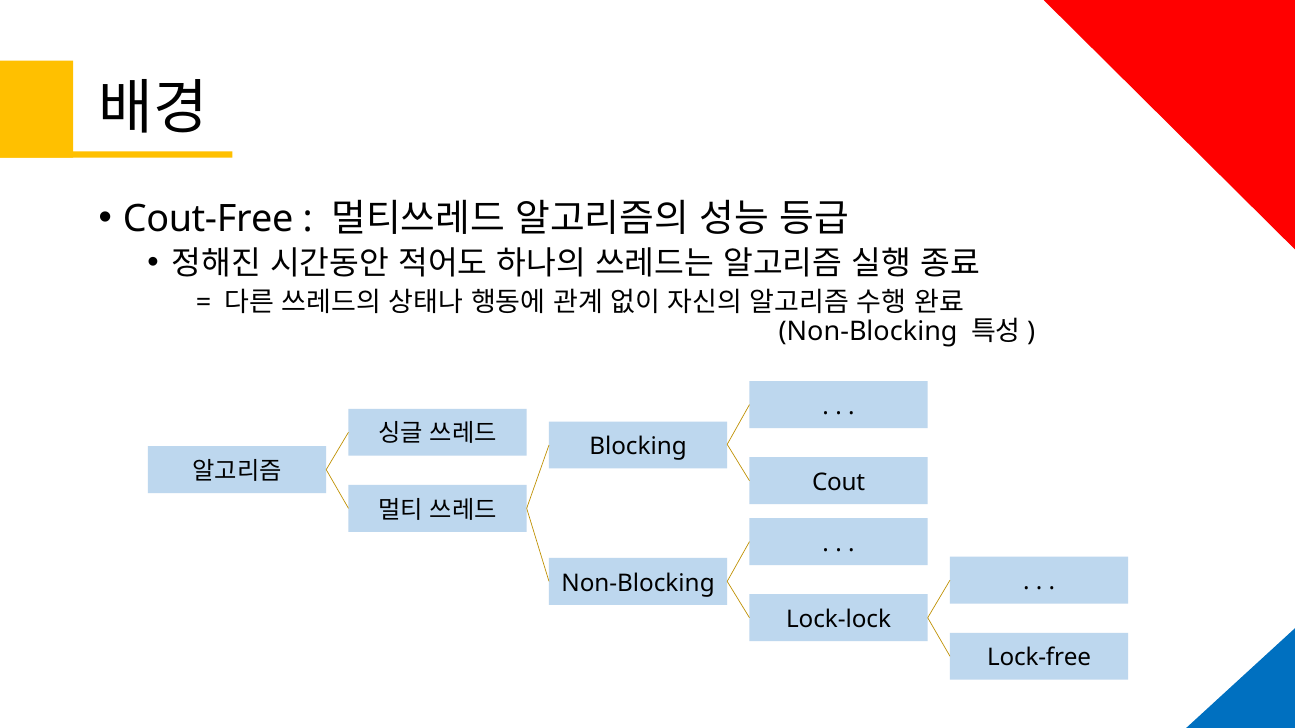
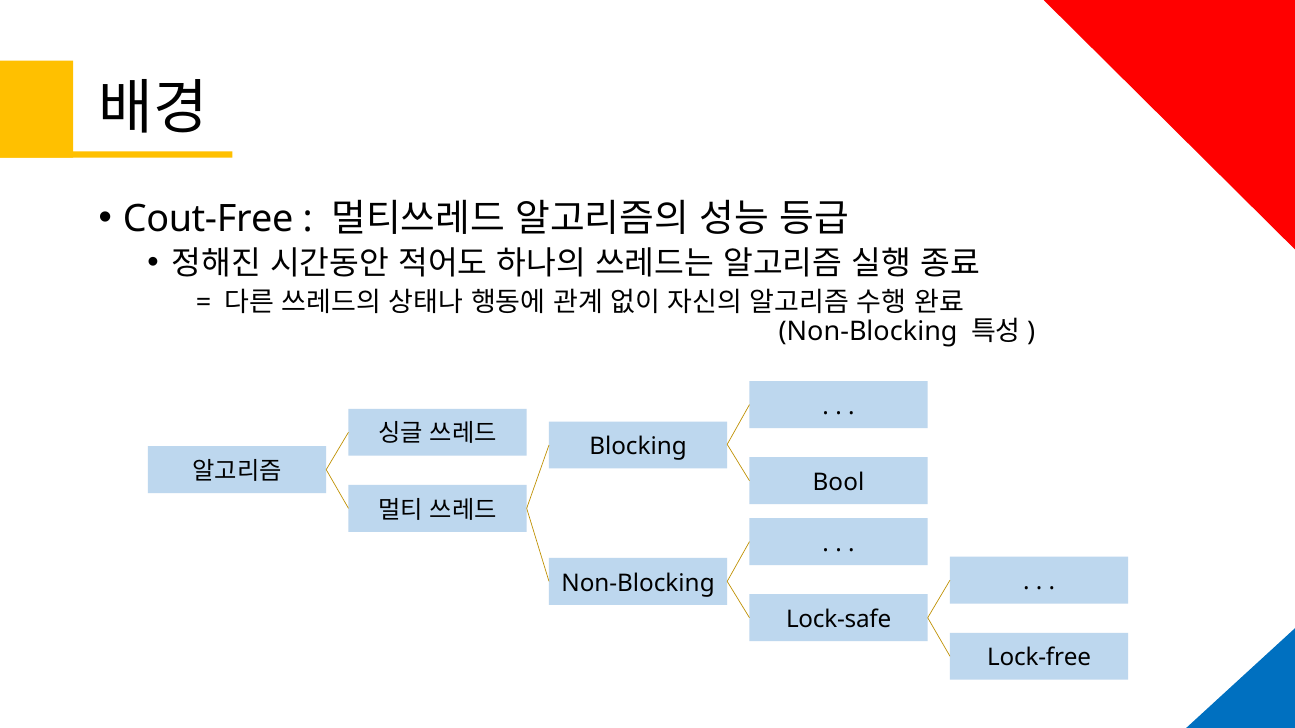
Cout: Cout -> Bool (838, 483)
Lock-lock: Lock-lock -> Lock-safe (839, 620)
